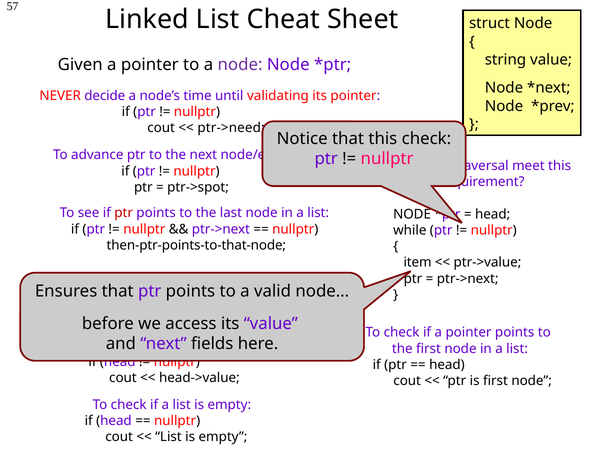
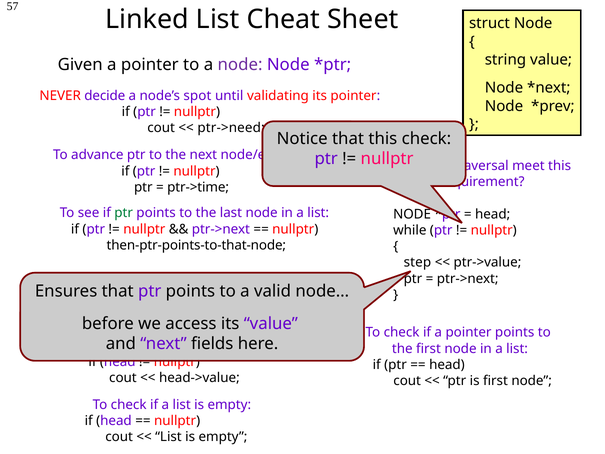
time: time -> spot (197, 96)
ptr->spot: ptr->spot -> ptr->time (198, 187)
ptr colour: red -> green (124, 213)
item: item -> step (417, 262)
